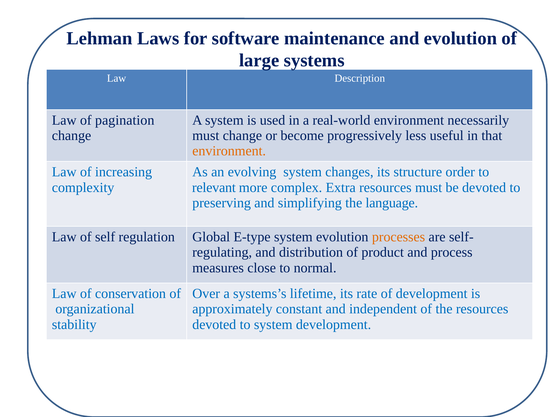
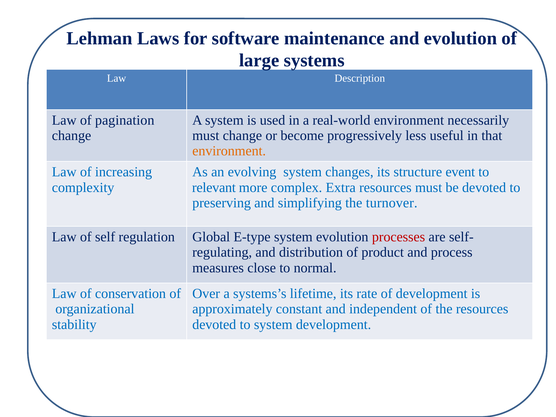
order: order -> event (460, 172)
language: language -> turnover (392, 203)
processes colour: orange -> red (399, 237)
